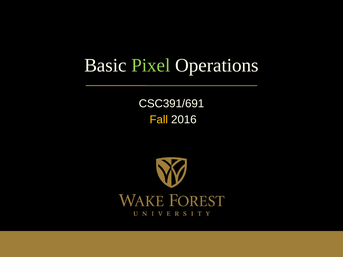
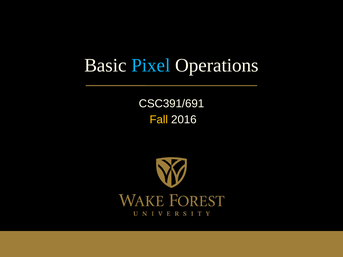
Pixel colour: light green -> light blue (151, 65)
